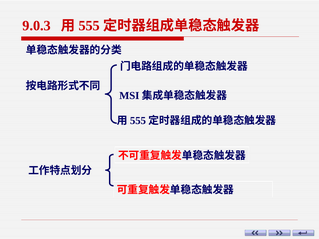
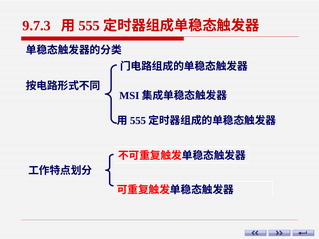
9.0.3: 9.0.3 -> 9.7.3 (37, 26)
